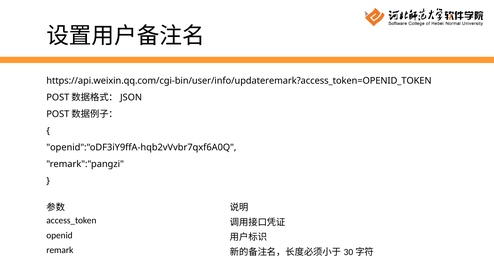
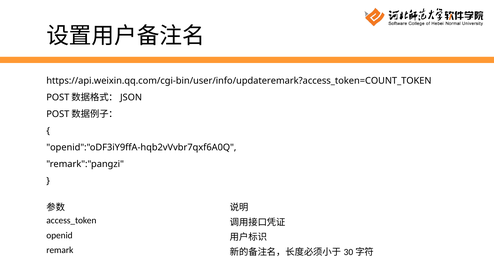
https://api.weixin.qq.com/cgi-bin/user/info/updateremark?access_token=OPENID_TOKEN: https://api.weixin.qq.com/cgi-bin/user/info/updateremark?access_token=OPENID_TOKEN -> https://api.weixin.qq.com/cgi-bin/user/info/updateremark?access_token=COUNT_TOKEN (239, 81)
